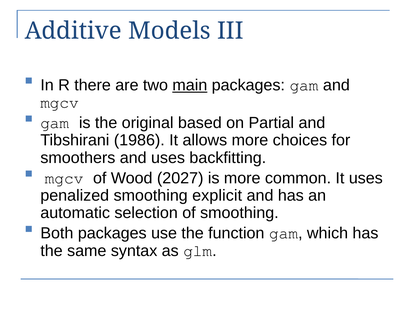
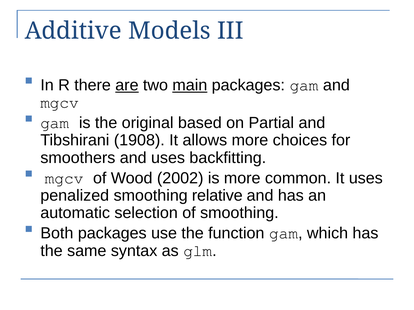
are underline: none -> present (127, 85)
1986: 1986 -> 1908 (139, 141)
2027: 2027 -> 2002 (180, 178)
explicit: explicit -> relative (217, 196)
